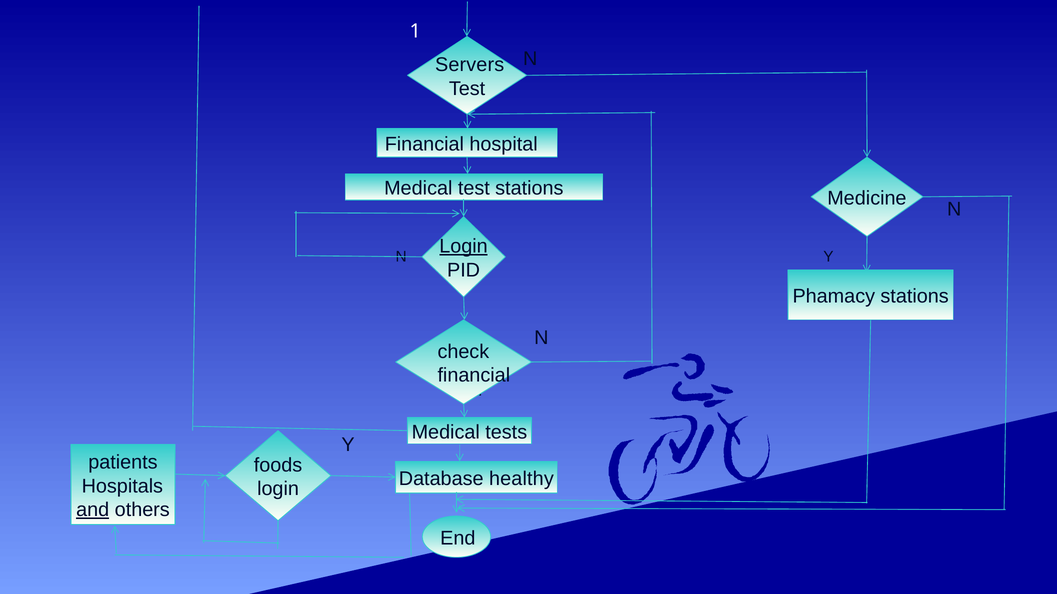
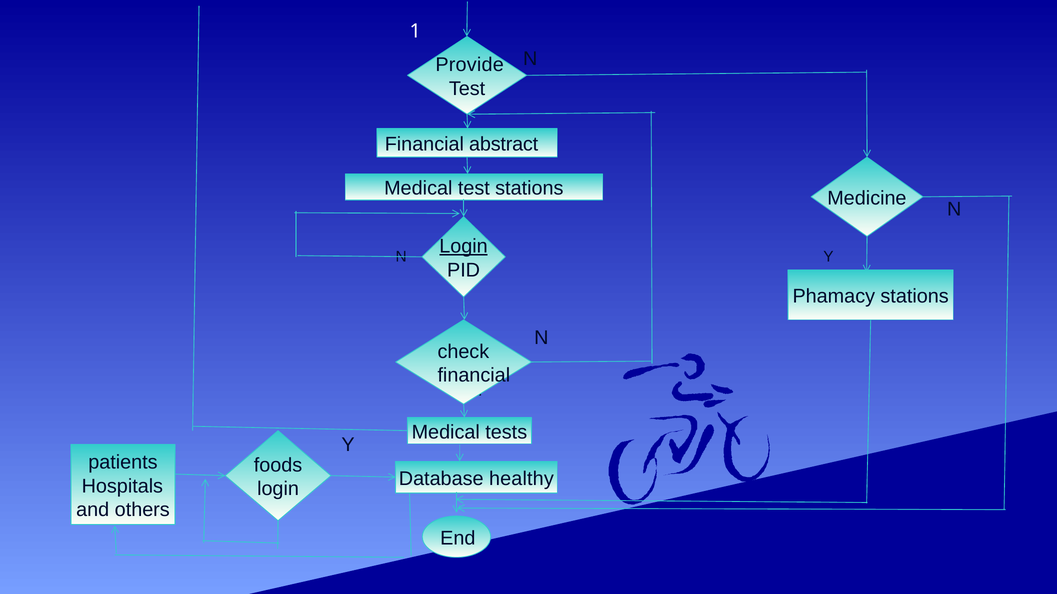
Servers: Servers -> Provide (470, 65)
hospital: hospital -> abstract (504, 144)
and underline: present -> none (93, 510)
